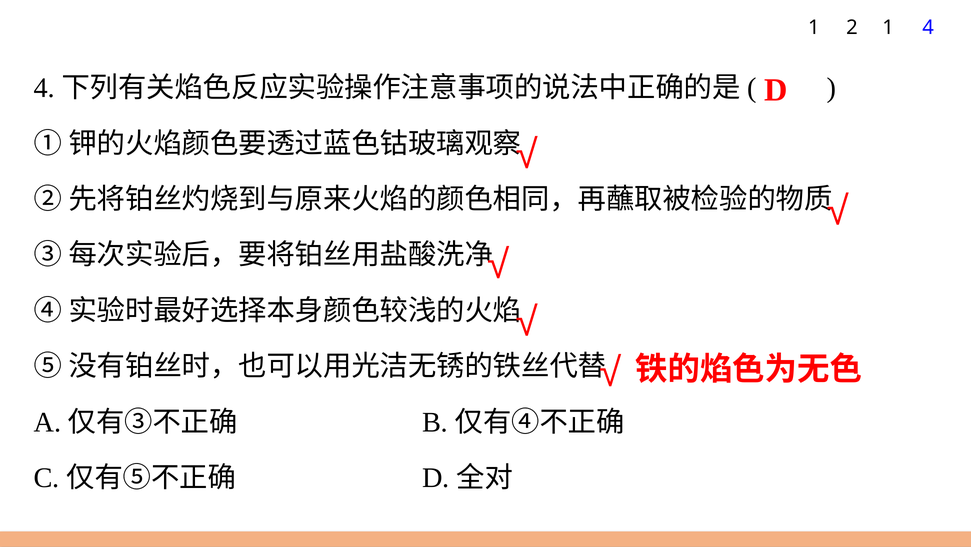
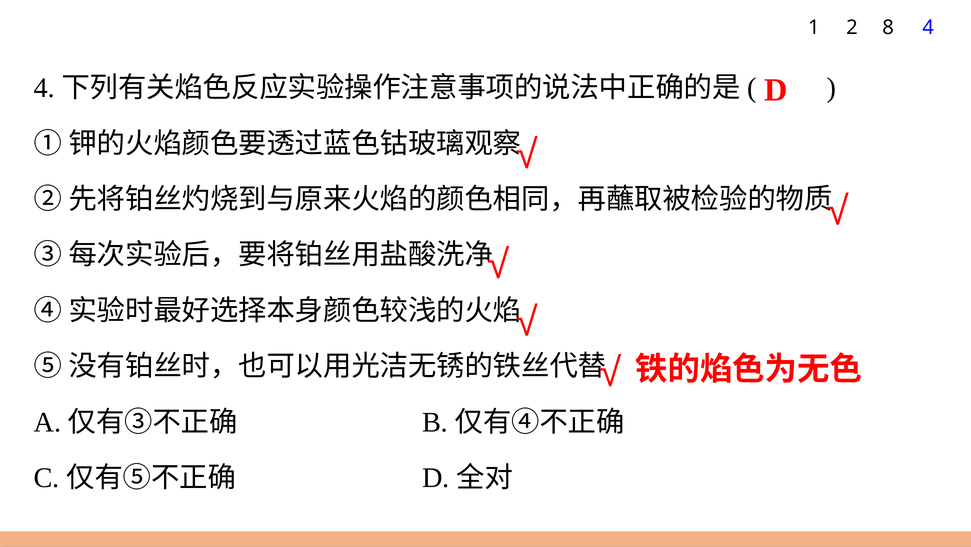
2 1: 1 -> 8 (888, 27)
